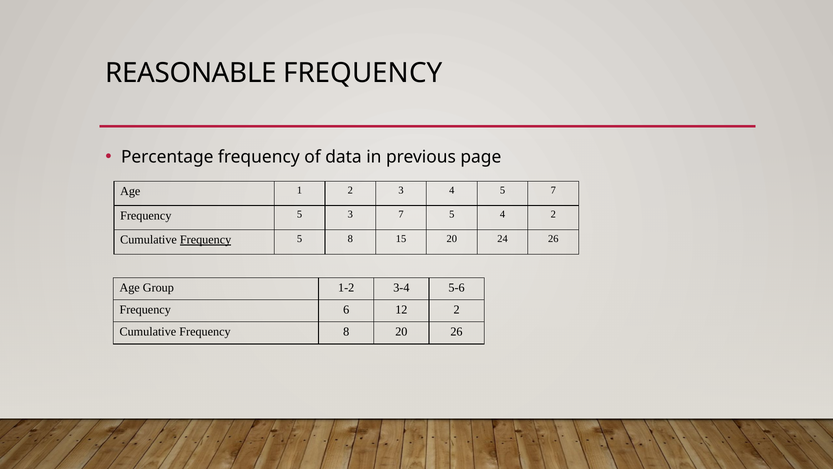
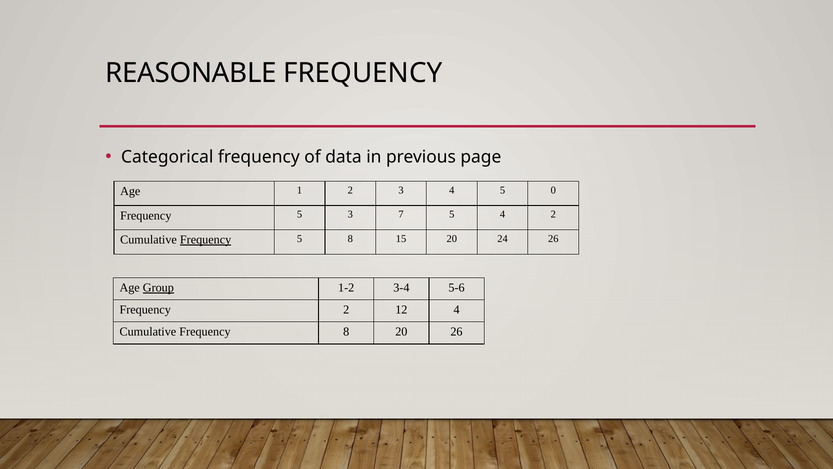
Percentage: Percentage -> Categorical (167, 157)
5 7: 7 -> 0 (553, 190)
Group underline: none -> present (158, 287)
Frequency 6: 6 -> 2 (346, 309)
12 2: 2 -> 4 (457, 309)
